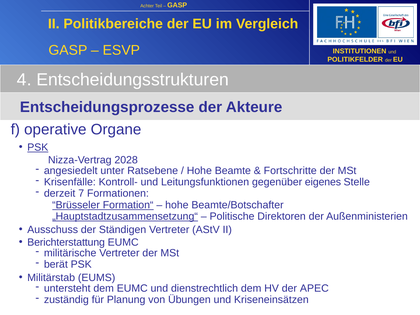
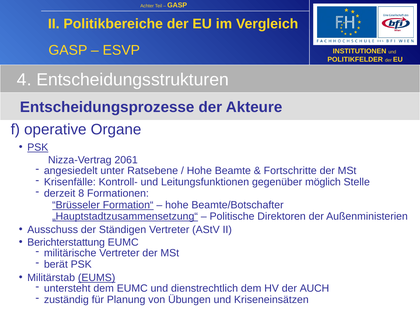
2028: 2028 -> 2061 (126, 160)
eigenes: eigenes -> möglich (323, 182)
7: 7 -> 8 (81, 194)
EUMS underline: none -> present (97, 278)
APEC: APEC -> AUCH (314, 288)
